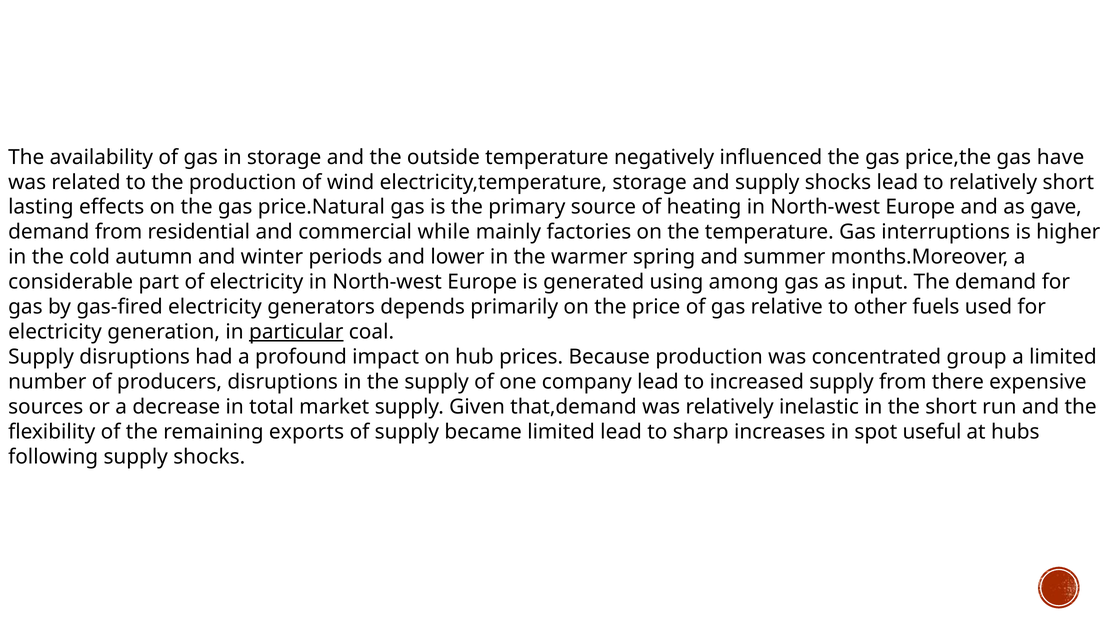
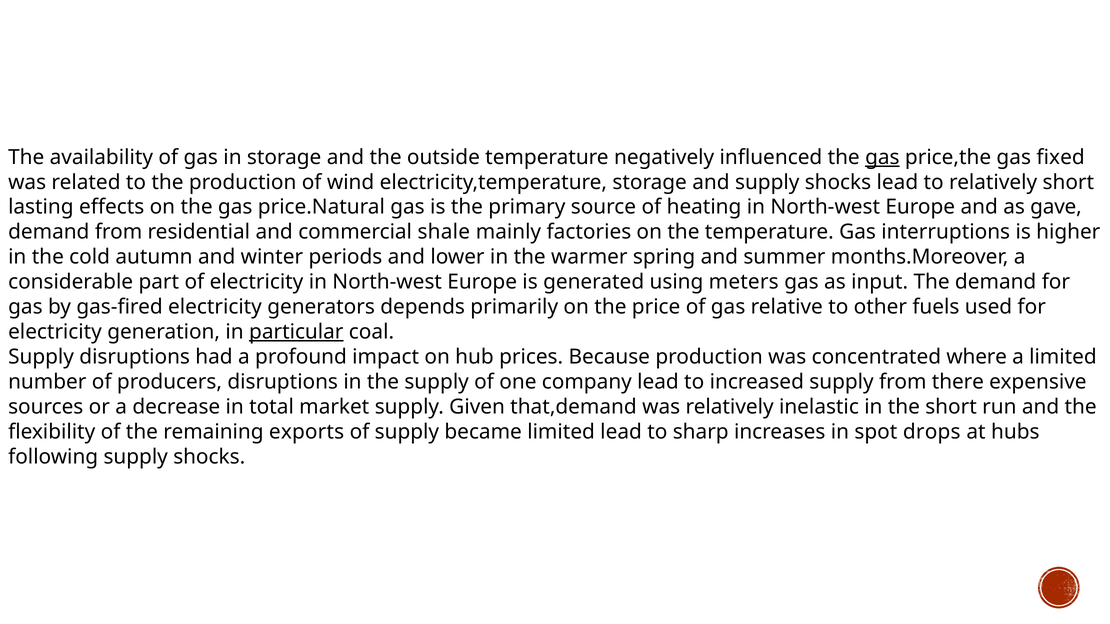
gas underline: none -> present (882, 157)
have: have -> fixed (1061, 157)
while: while -> shale (444, 232)
among: among -> meters (744, 282)
group: group -> where (977, 357)
useful: useful -> drops (932, 432)
